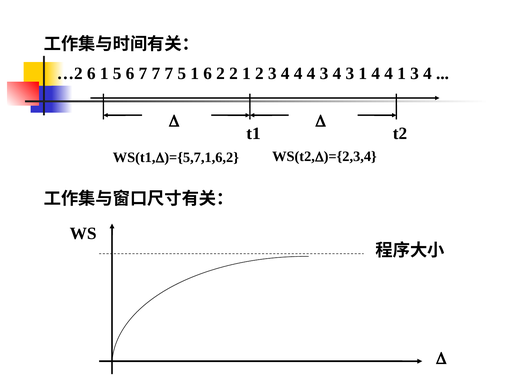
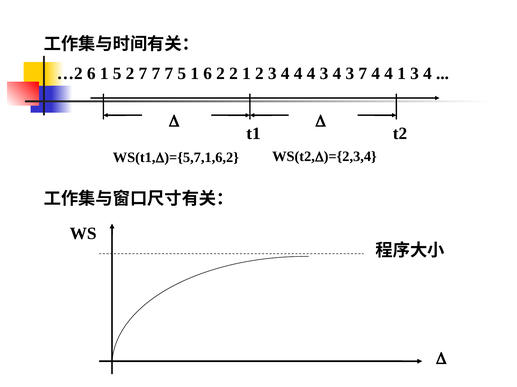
5 6: 6 -> 2 (130, 73)
3 1: 1 -> 7 (363, 73)
